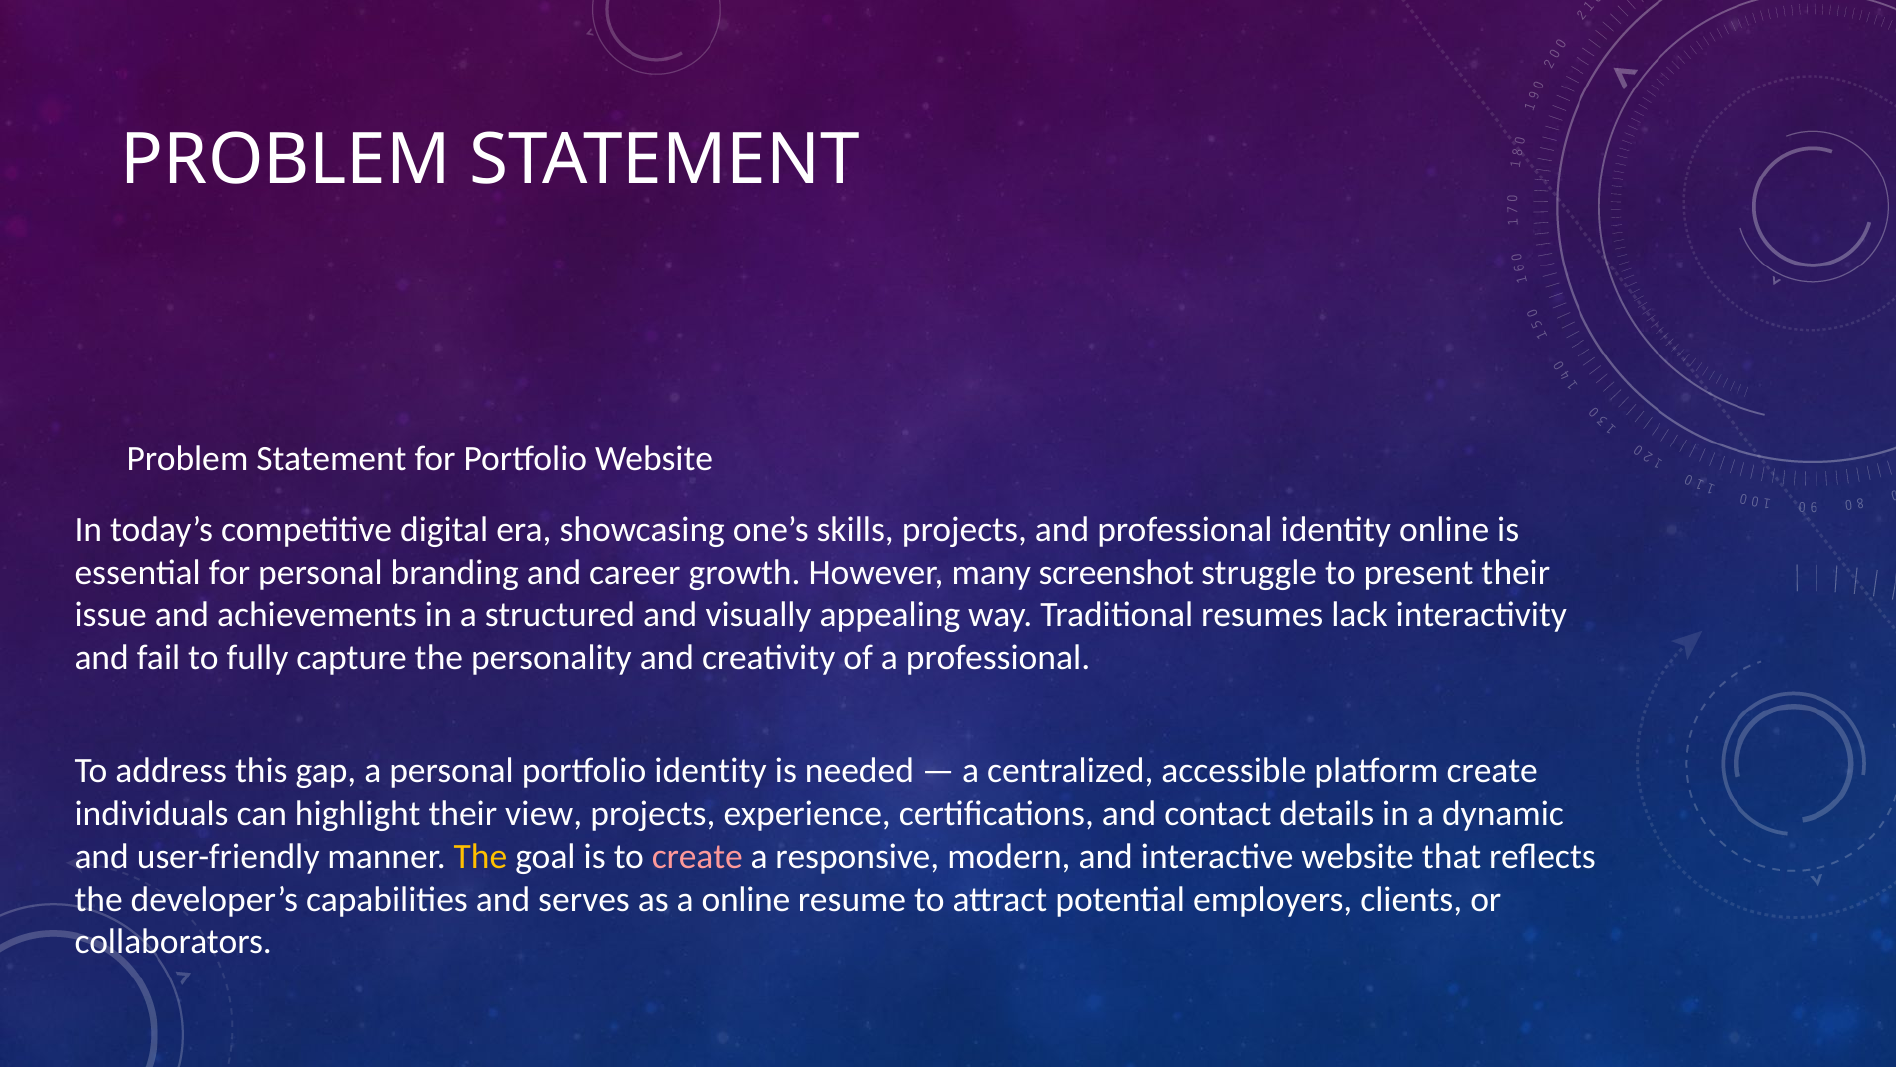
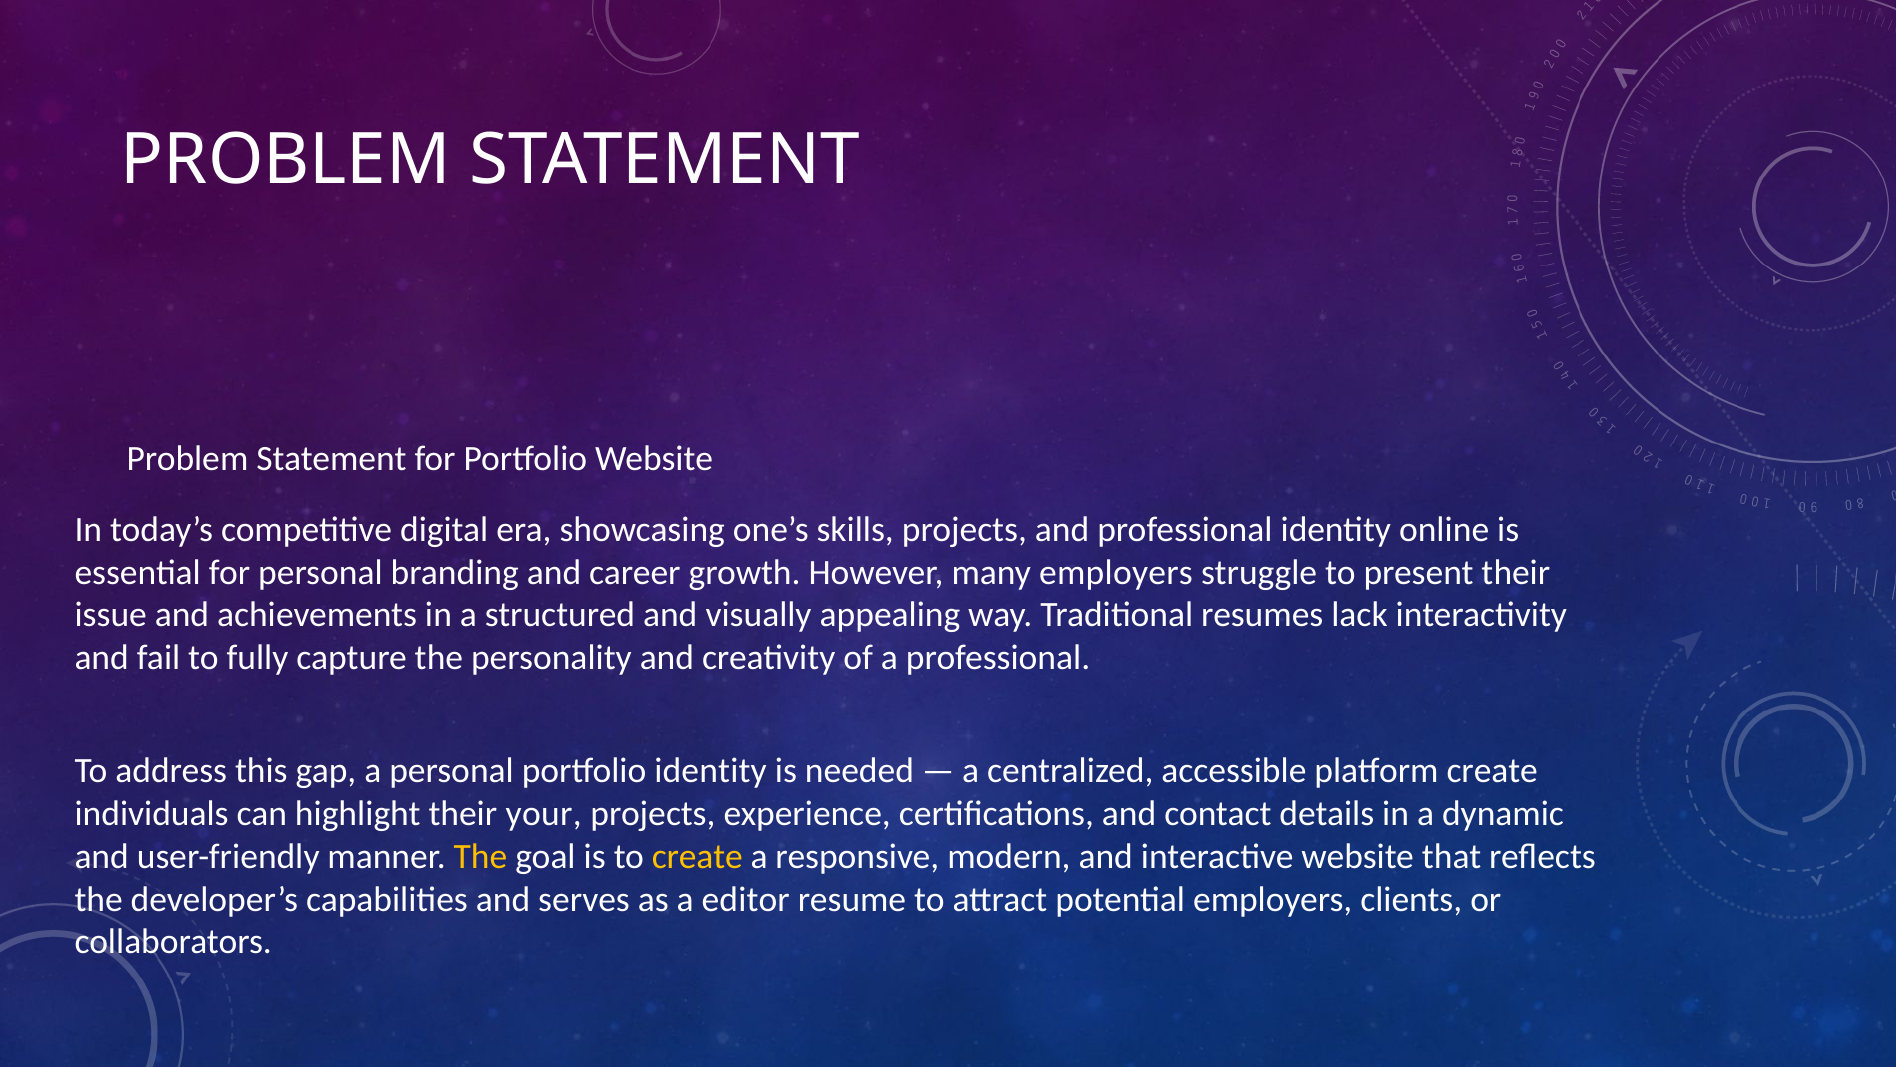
many screenshot: screenshot -> employers (1116, 572)
view: view -> your (544, 814)
create colour: pink -> yellow (697, 856)
a online: online -> editor (746, 899)
